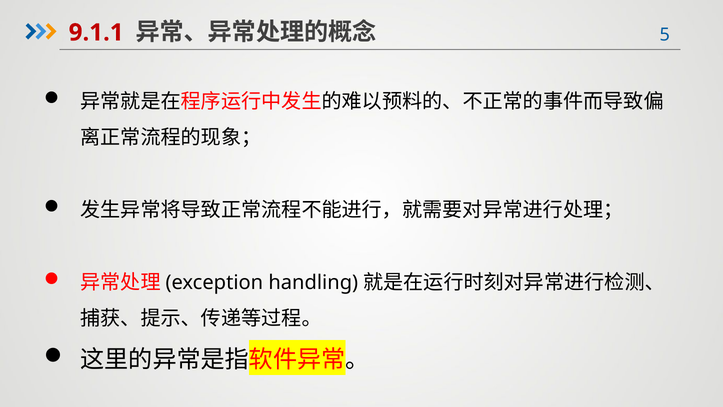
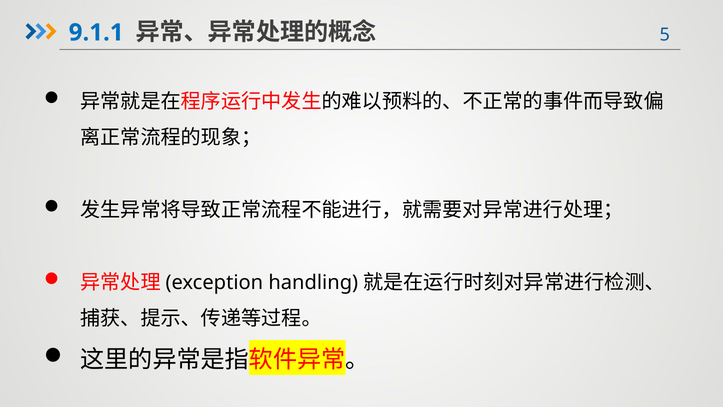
9.1.1 colour: red -> blue (96, 32)
